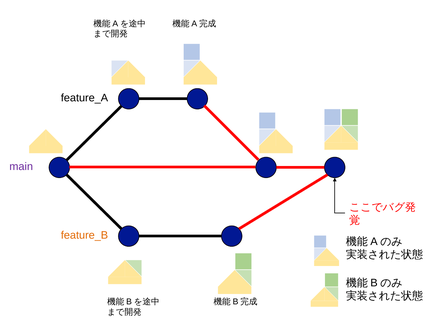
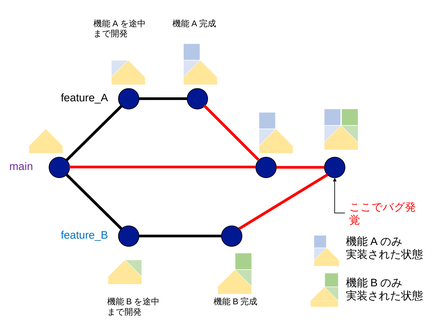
feature_B colour: orange -> blue (84, 235)
